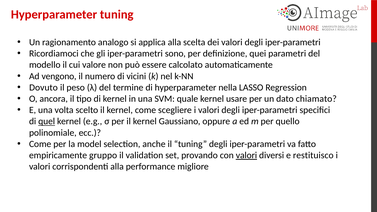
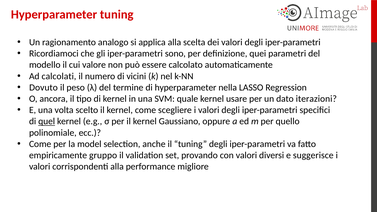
vengono: vengono -> calcolati (59, 76)
chiamato: chiamato -> iterazioni (316, 99)
valori underline: present -> none (246, 155)
restituisco: restituisco -> suggerisce (313, 155)
